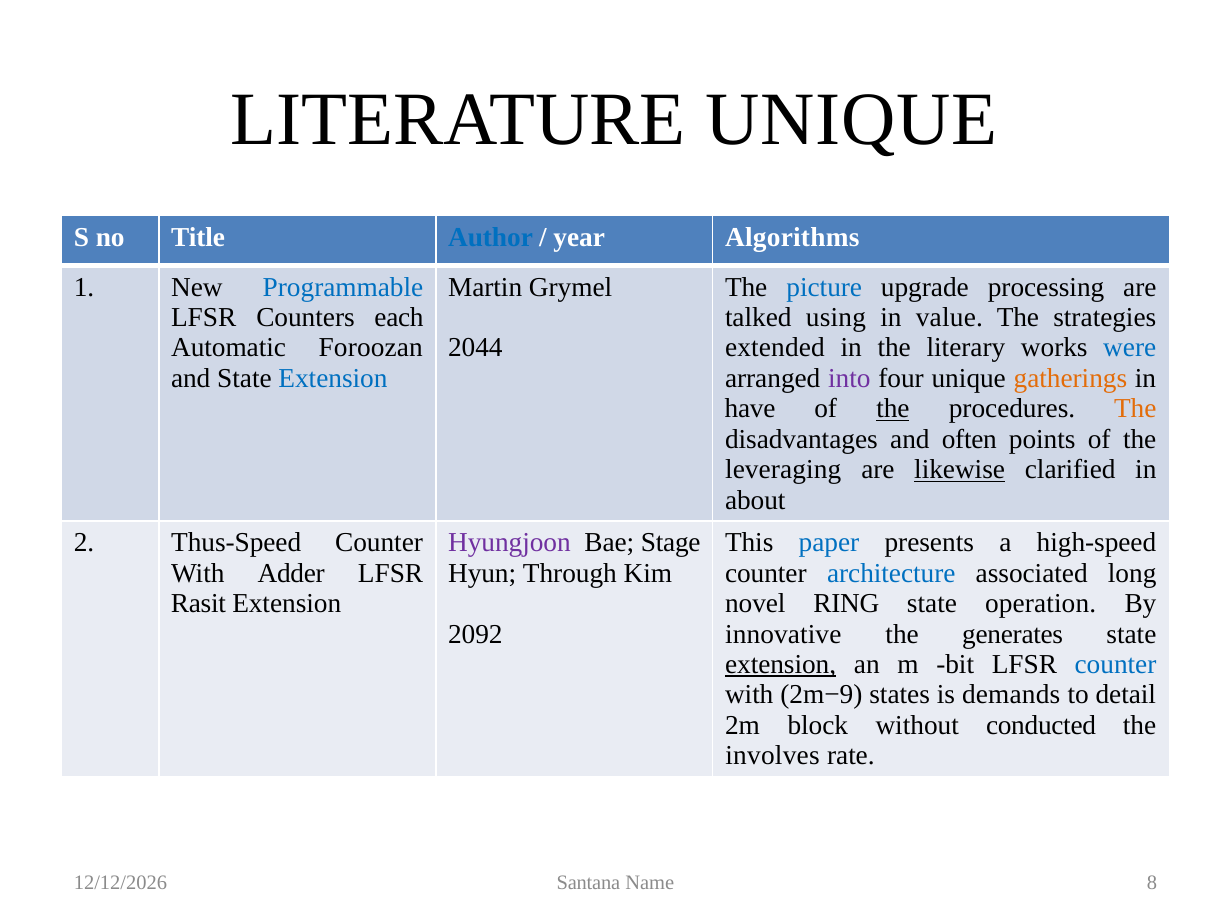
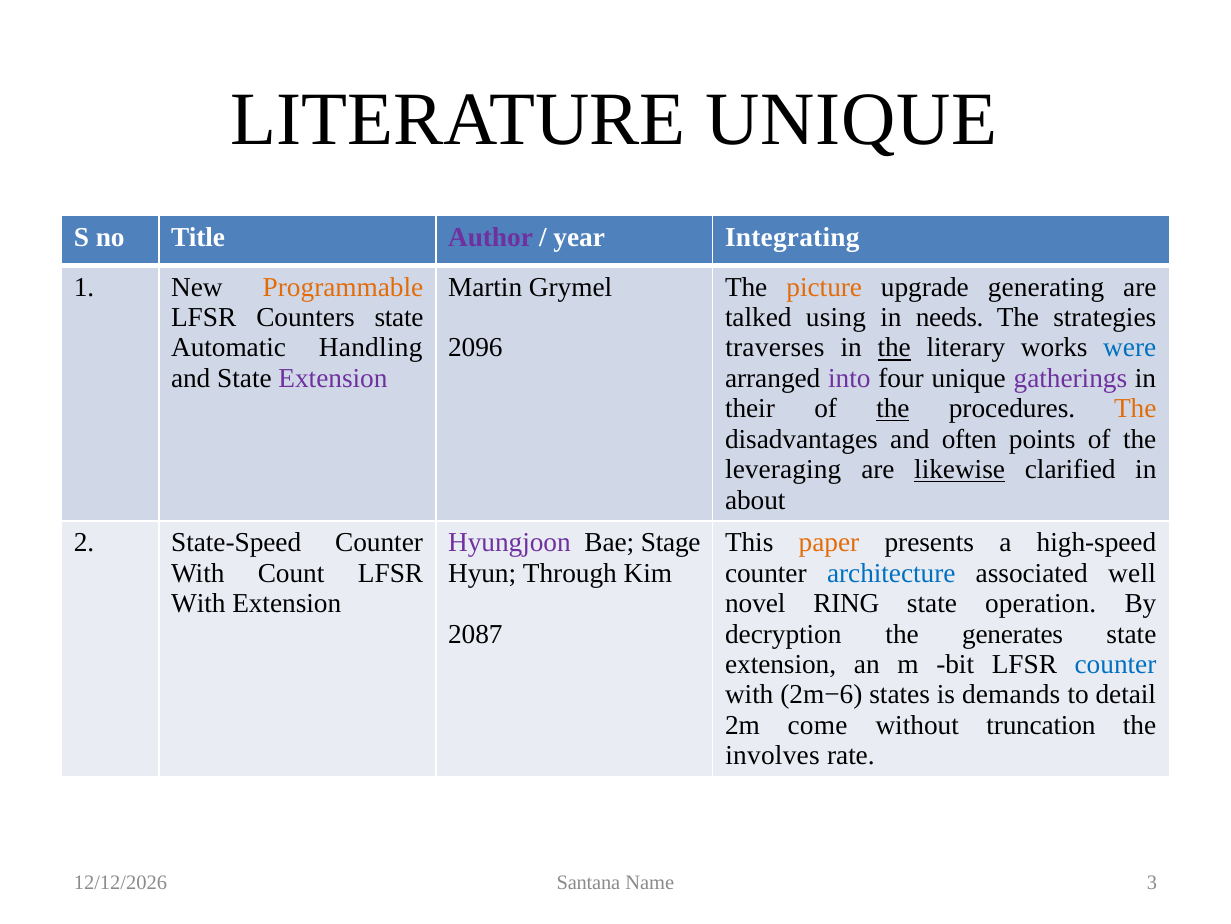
Author colour: blue -> purple (490, 237)
Algorithms: Algorithms -> Integrating (792, 237)
Programmable colour: blue -> orange (343, 287)
picture colour: blue -> orange (824, 287)
processing: processing -> generating (1046, 287)
Counters each: each -> state (399, 317)
value: value -> needs (950, 317)
Foroozan: Foroozan -> Handling (371, 348)
2044: 2044 -> 2096 (475, 348)
extended: extended -> traverses (775, 348)
the underline: none -> present (894, 348)
Extension colour: blue -> purple (333, 378)
gatherings colour: orange -> purple (1070, 378)
have: have -> their (750, 408)
Thus-Speed: Thus-Speed -> State-Speed (236, 542)
paper colour: blue -> orange (829, 542)
Adder: Adder -> Count (291, 573)
long: long -> well (1132, 573)
Rasit: Rasit -> With (198, 603)
2092: 2092 -> 2087 (475, 634)
innovative: innovative -> decryption (783, 634)
extension underline: present -> none (781, 664)
2m−9: 2m−9 -> 2m−6 (821, 694)
block: block -> come (818, 725)
conducted: conducted -> truncation (1041, 725)
8: 8 -> 3 (1152, 882)
